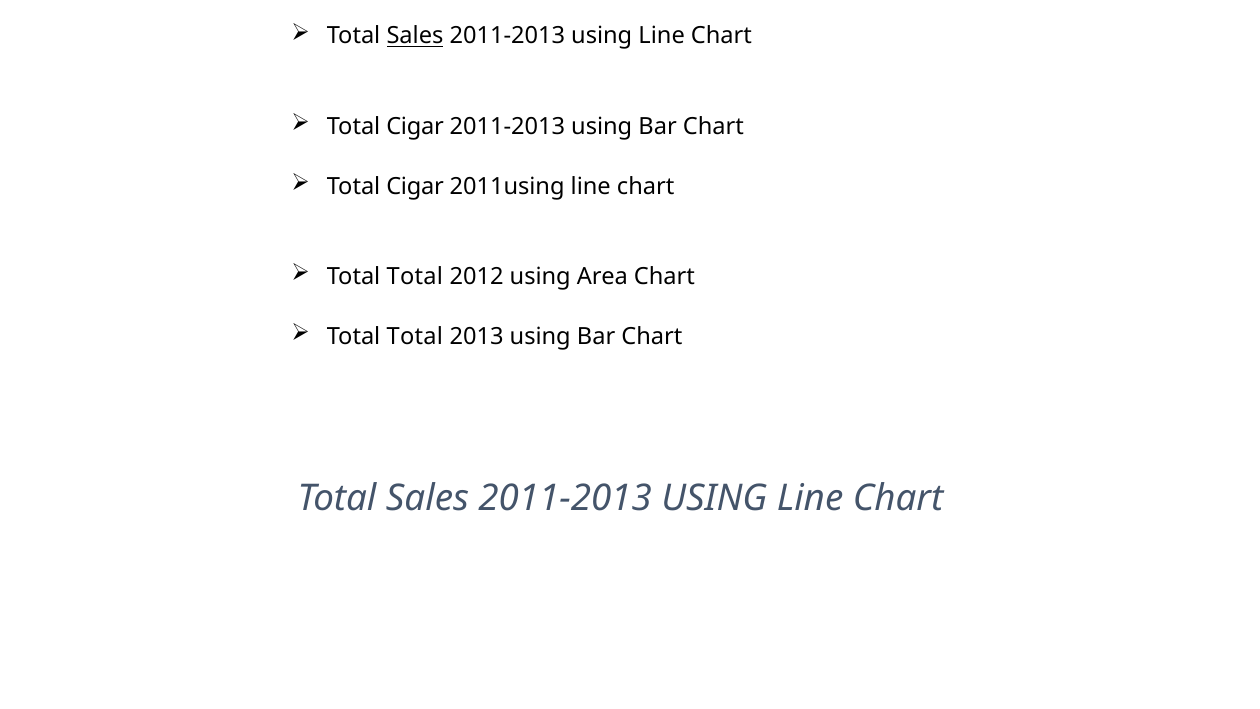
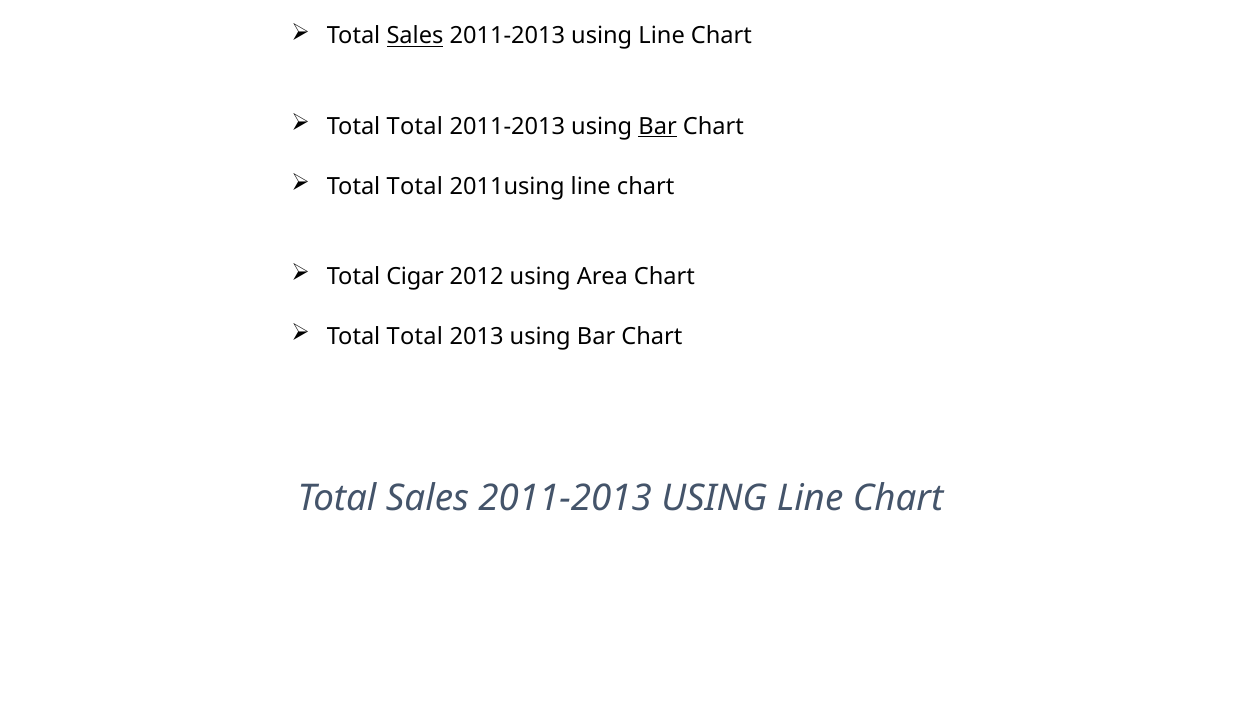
Cigar: Cigar -> Total (415, 126)
Bar underline: none -> present (658, 126)
Cigar: Cigar -> Total (415, 186)
Total: Total -> Cigar (415, 276)
